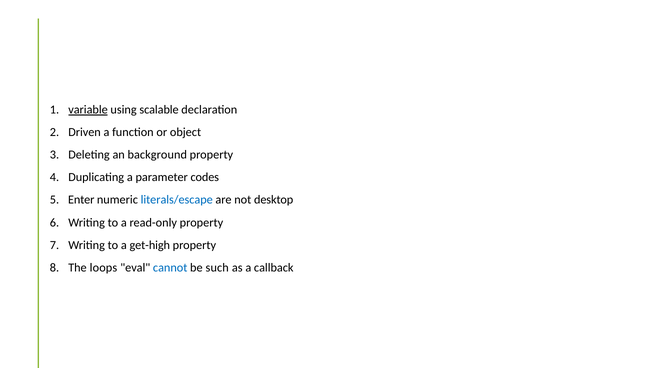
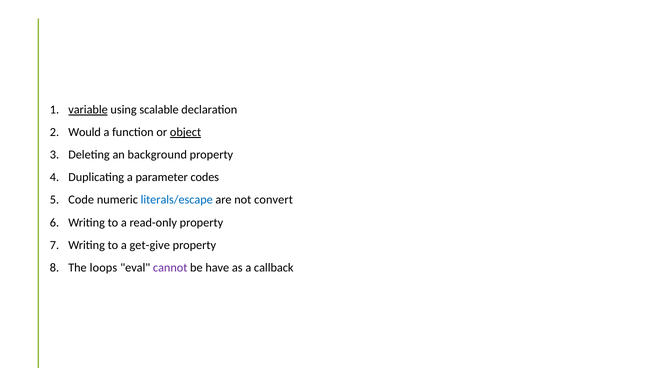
Driven: Driven -> Would (85, 132)
object underline: none -> present (186, 132)
Enter: Enter -> Code (81, 200)
desktop: desktop -> convert (274, 200)
get-high: get-high -> get-give (150, 245)
cannot colour: blue -> purple (170, 268)
such: such -> have (217, 268)
